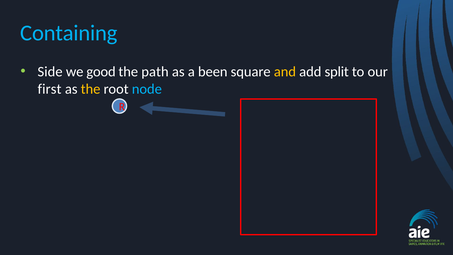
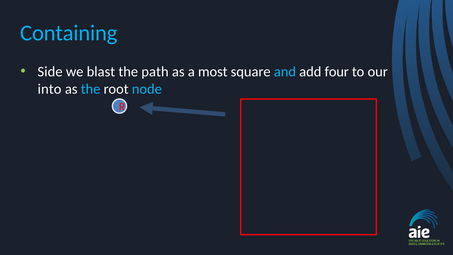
good: good -> blast (101, 72)
been: been -> most (213, 72)
and colour: yellow -> light blue (285, 72)
split: split -> four (337, 72)
first: first -> into (50, 89)
the colour: yellow -> light blue (91, 89)
